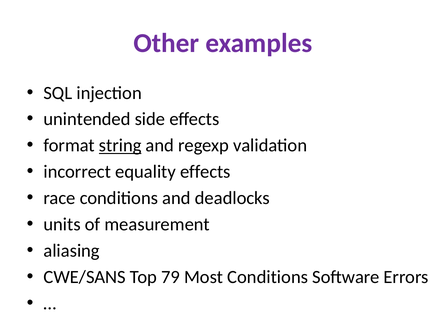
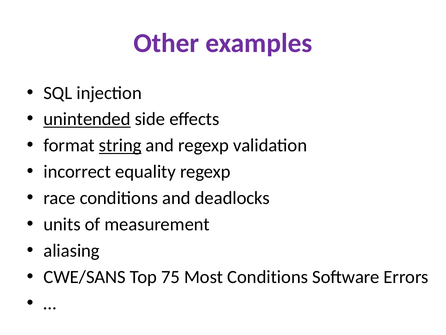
unintended underline: none -> present (87, 119)
equality effects: effects -> regexp (205, 172)
79: 79 -> 75 (171, 277)
